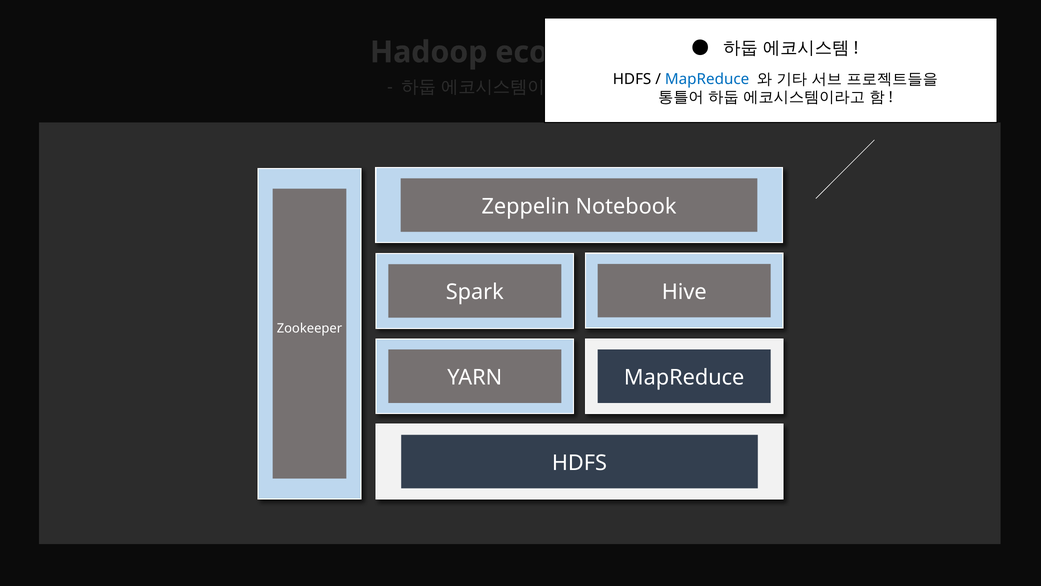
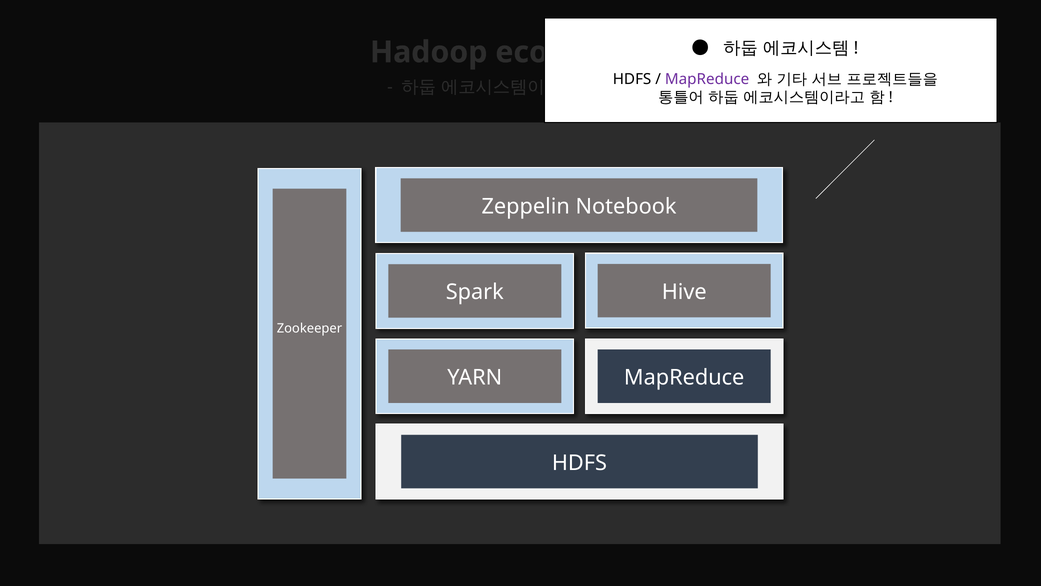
MapReduce colour: blue -> purple (707, 79)
